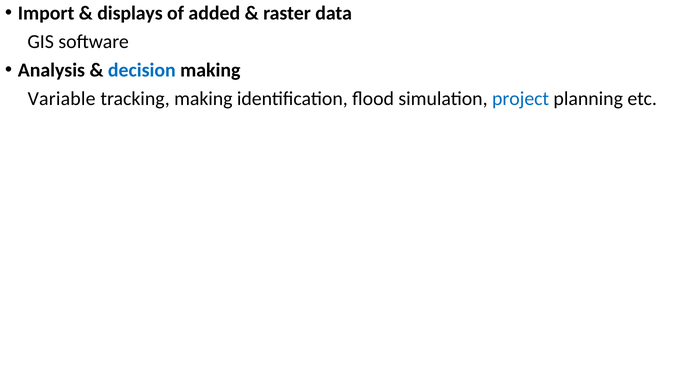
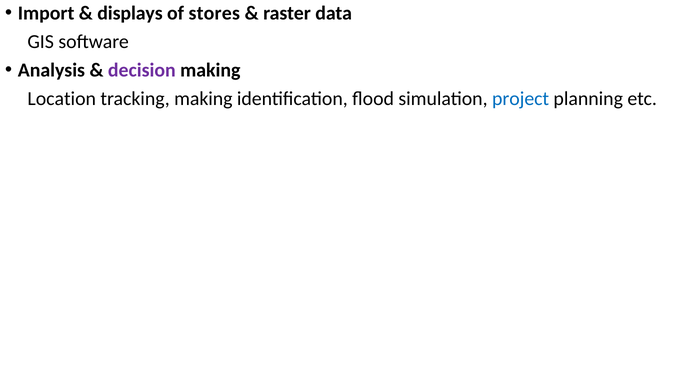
added: added -> stores (214, 13)
decision colour: blue -> purple (142, 70)
Variable: Variable -> Location (62, 99)
